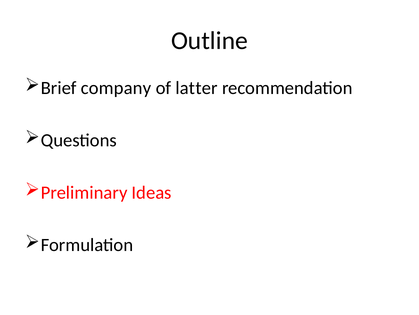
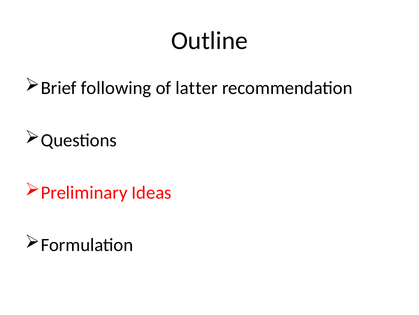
company: company -> following (116, 88)
